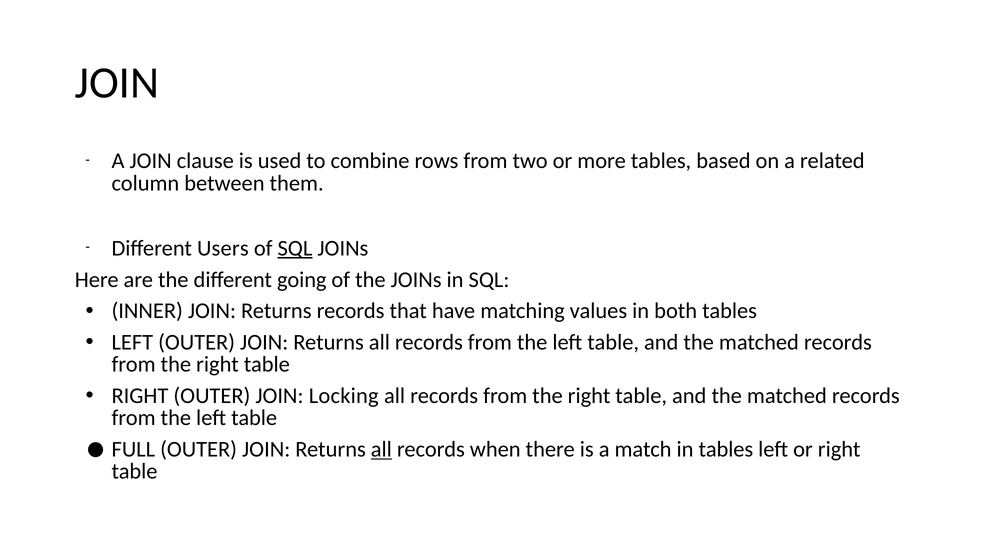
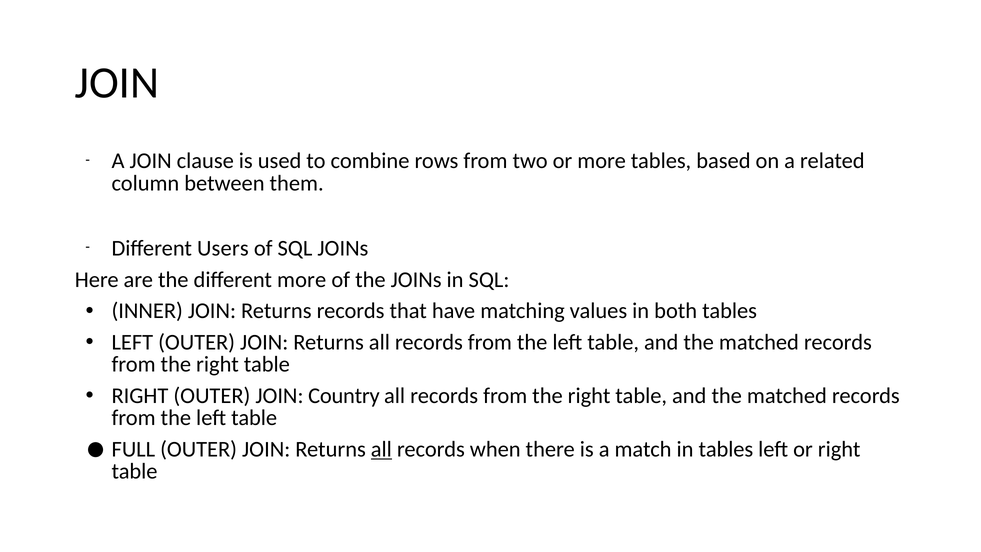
SQL underline: present -> none (295, 248)
different going: going -> more (302, 279)
Locking: Locking -> Country (344, 396)
